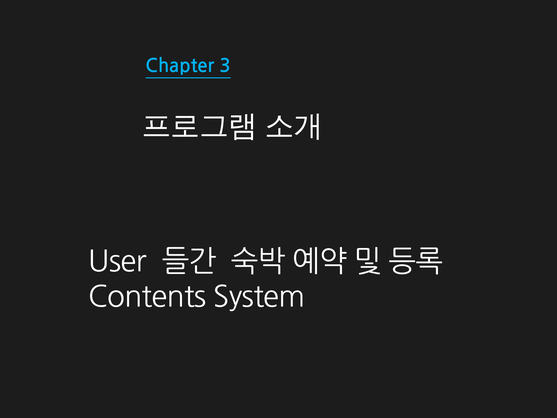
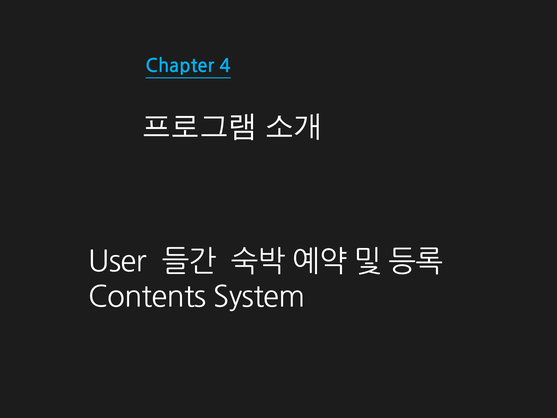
3: 3 -> 4 (225, 66)
